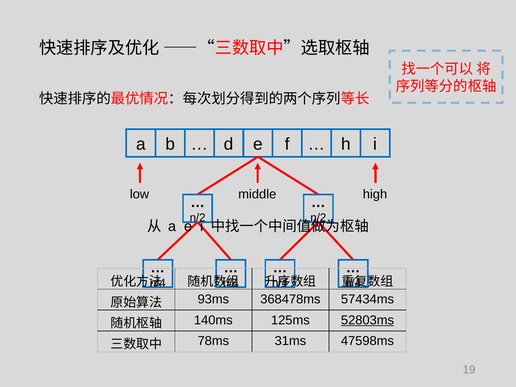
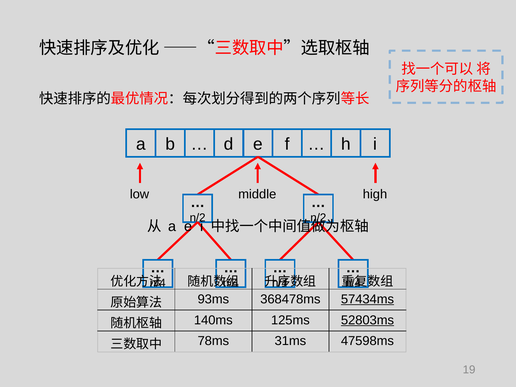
57434ms underline: none -> present (367, 299)
